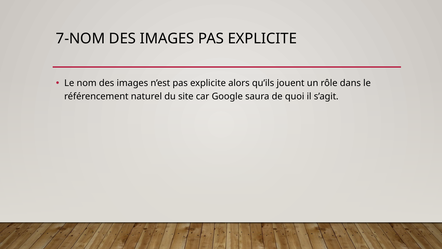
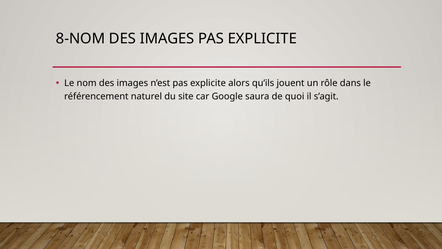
7-NOM: 7-NOM -> 8-NOM (81, 39)
